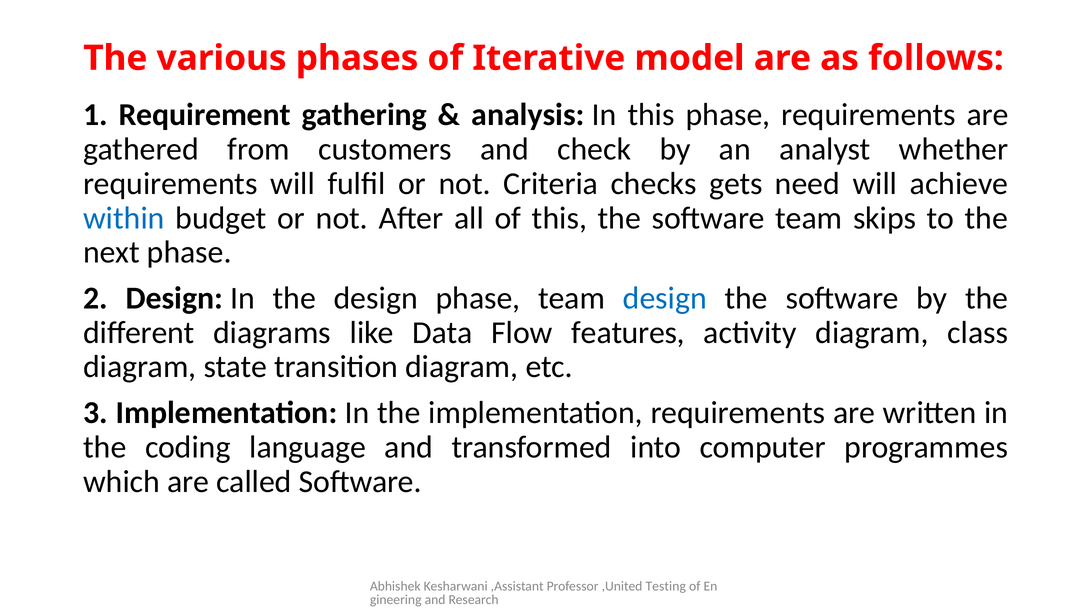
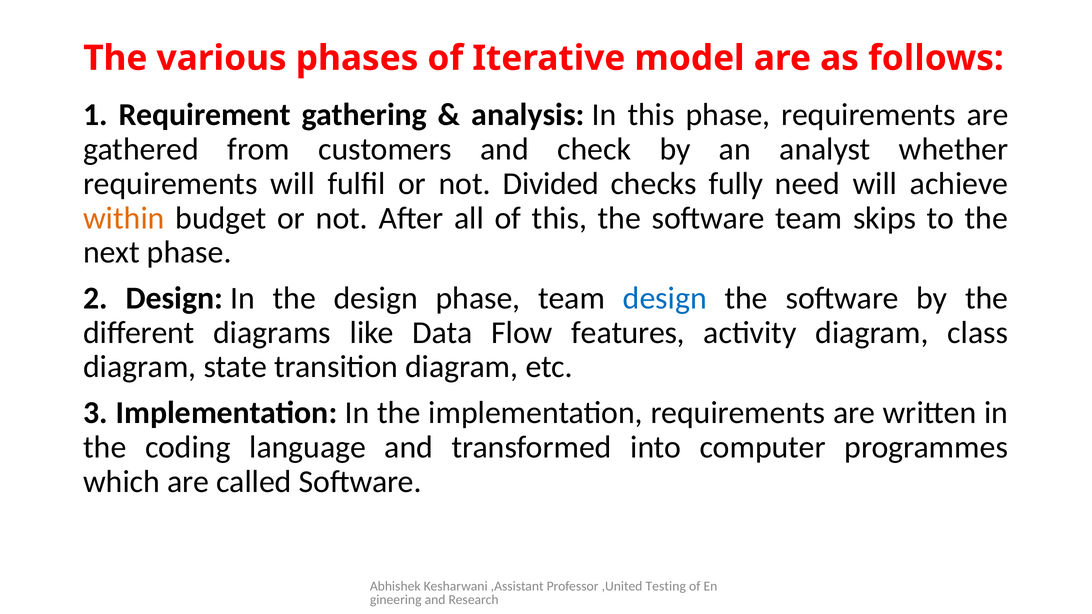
Criteria: Criteria -> Divided (551, 184)
gets: gets -> fully (736, 184)
within colour: blue -> orange (124, 218)
